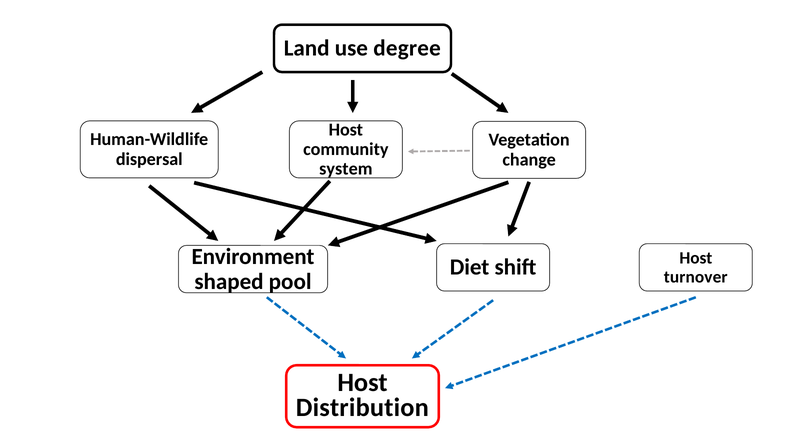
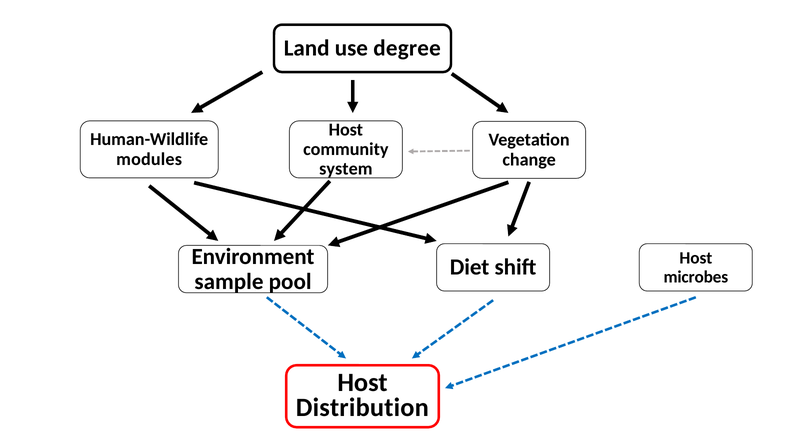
dispersal: dispersal -> modules (149, 159)
turnover: turnover -> microbes (696, 277)
shaped: shaped -> sample (229, 281)
